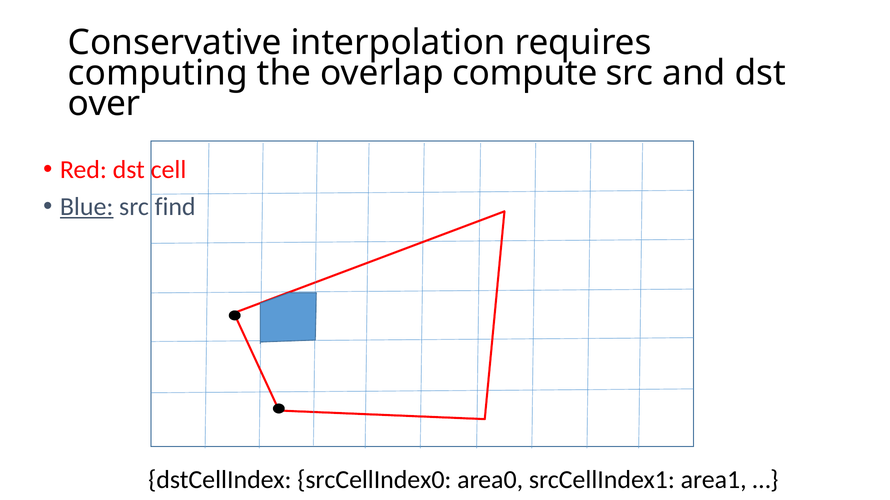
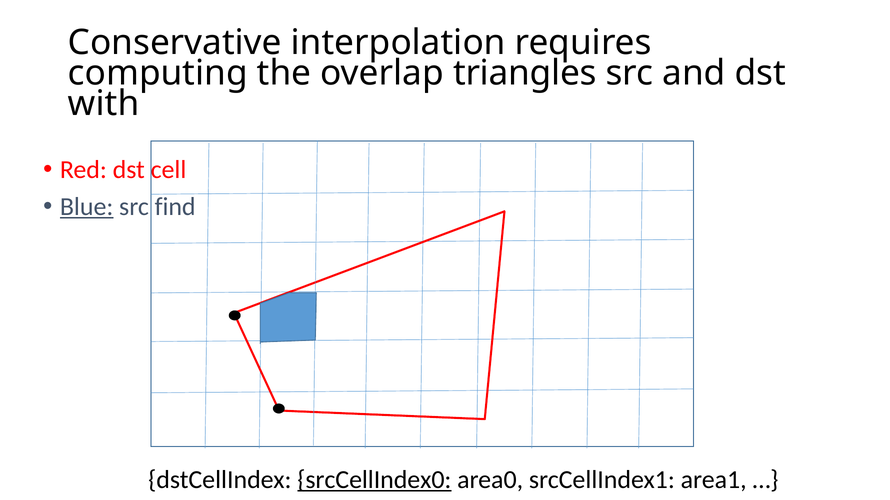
compute: compute -> triangles (525, 73)
over: over -> with (104, 104)
srcCellIndex0 underline: none -> present (374, 480)
